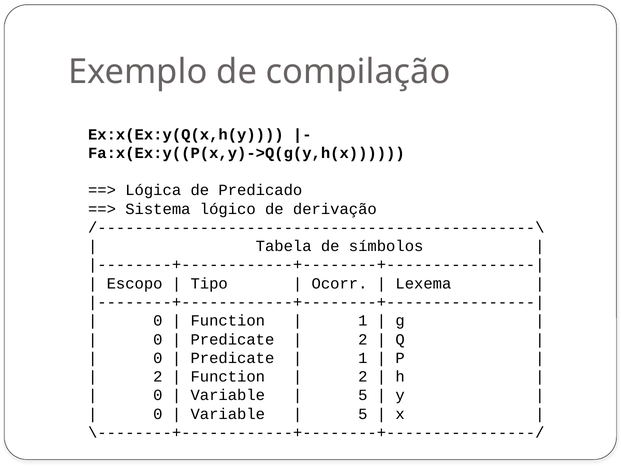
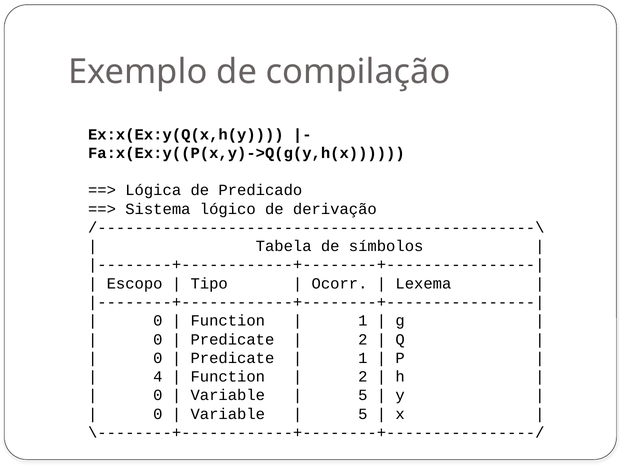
2: 2 -> 4 (158, 376)
